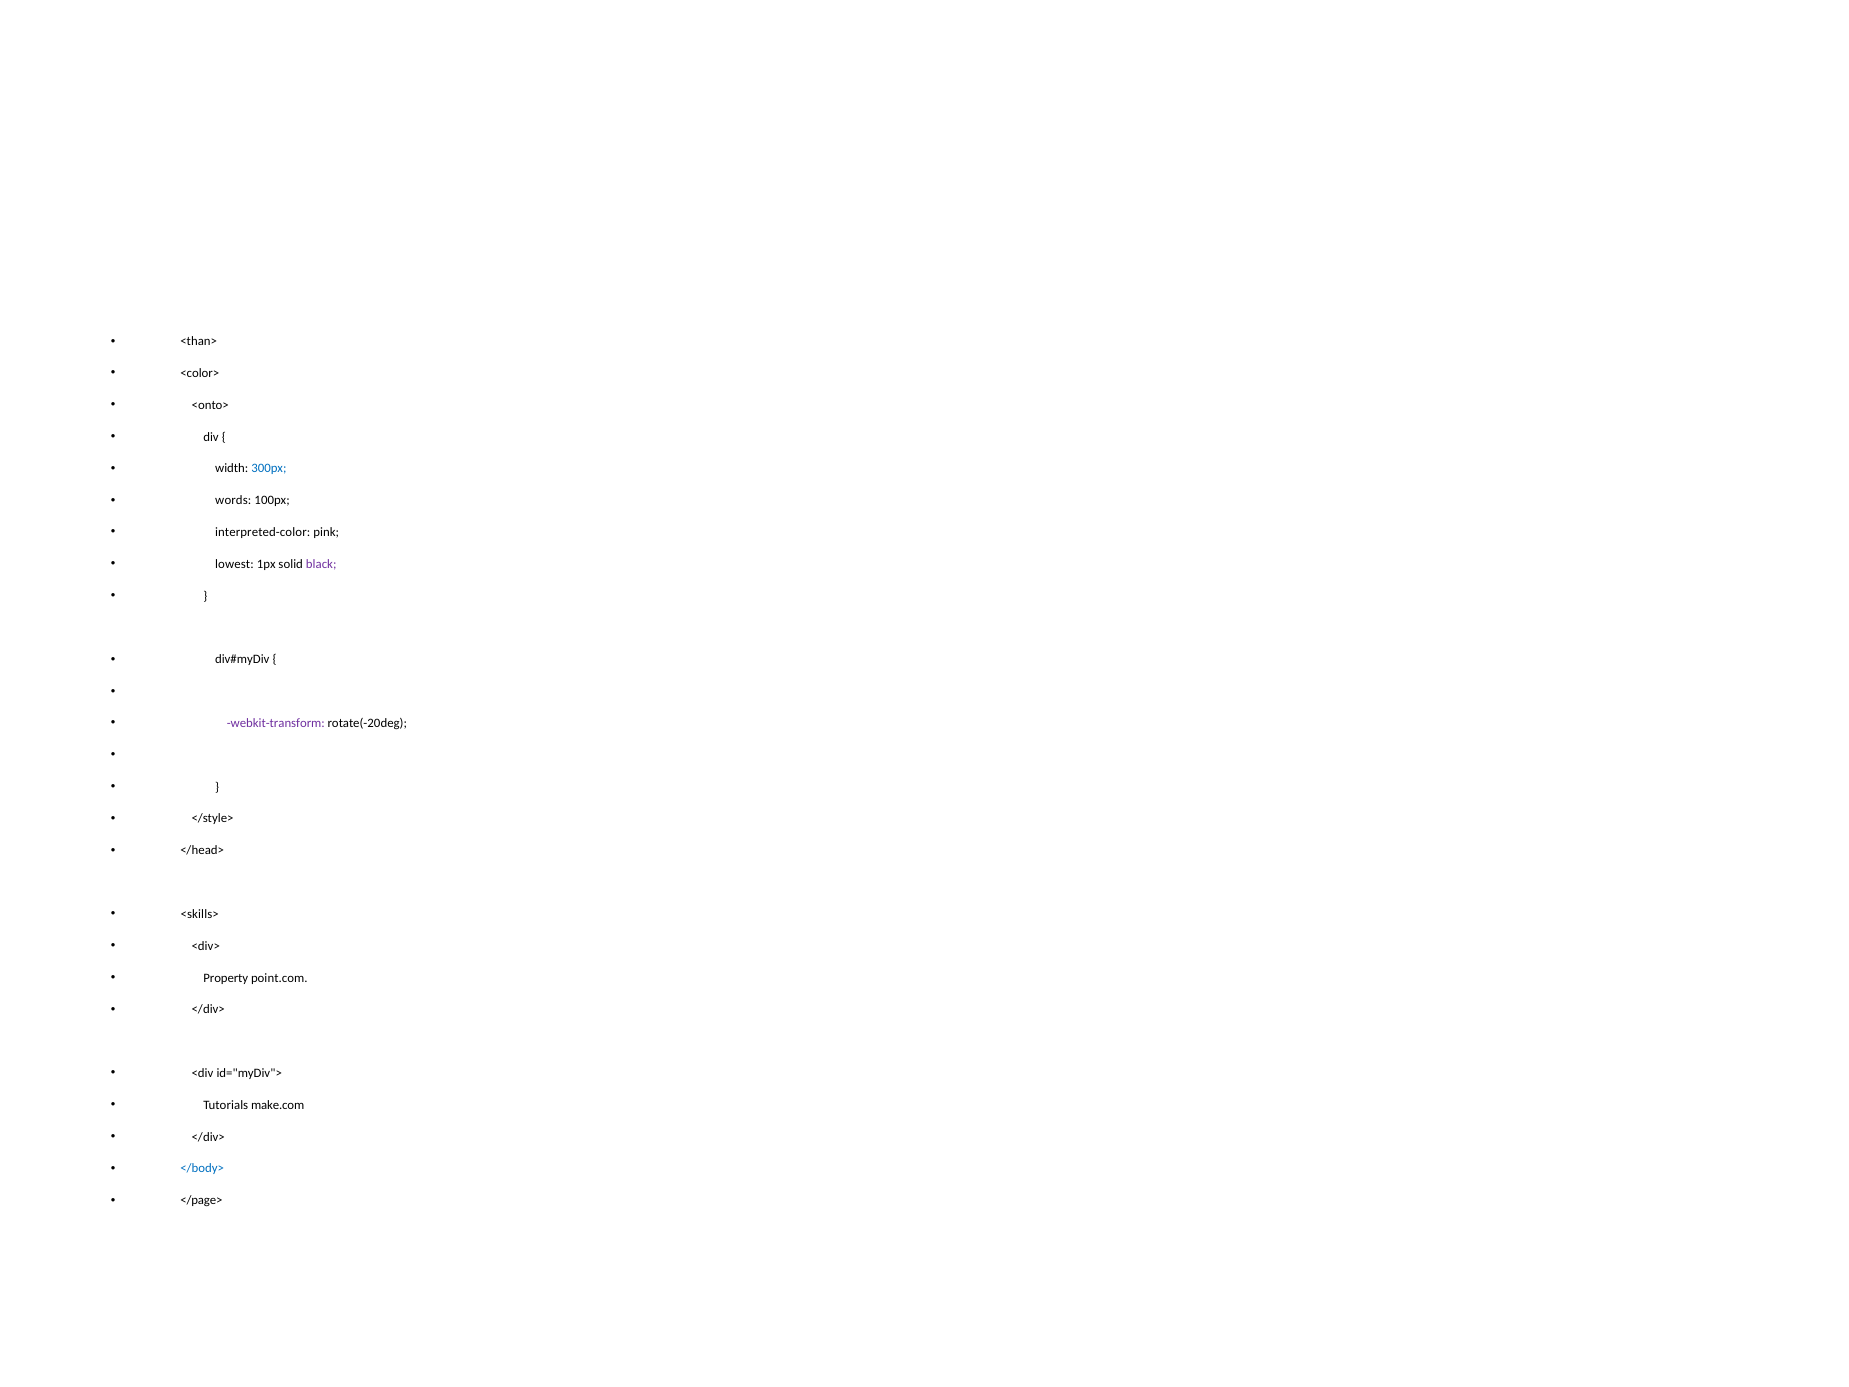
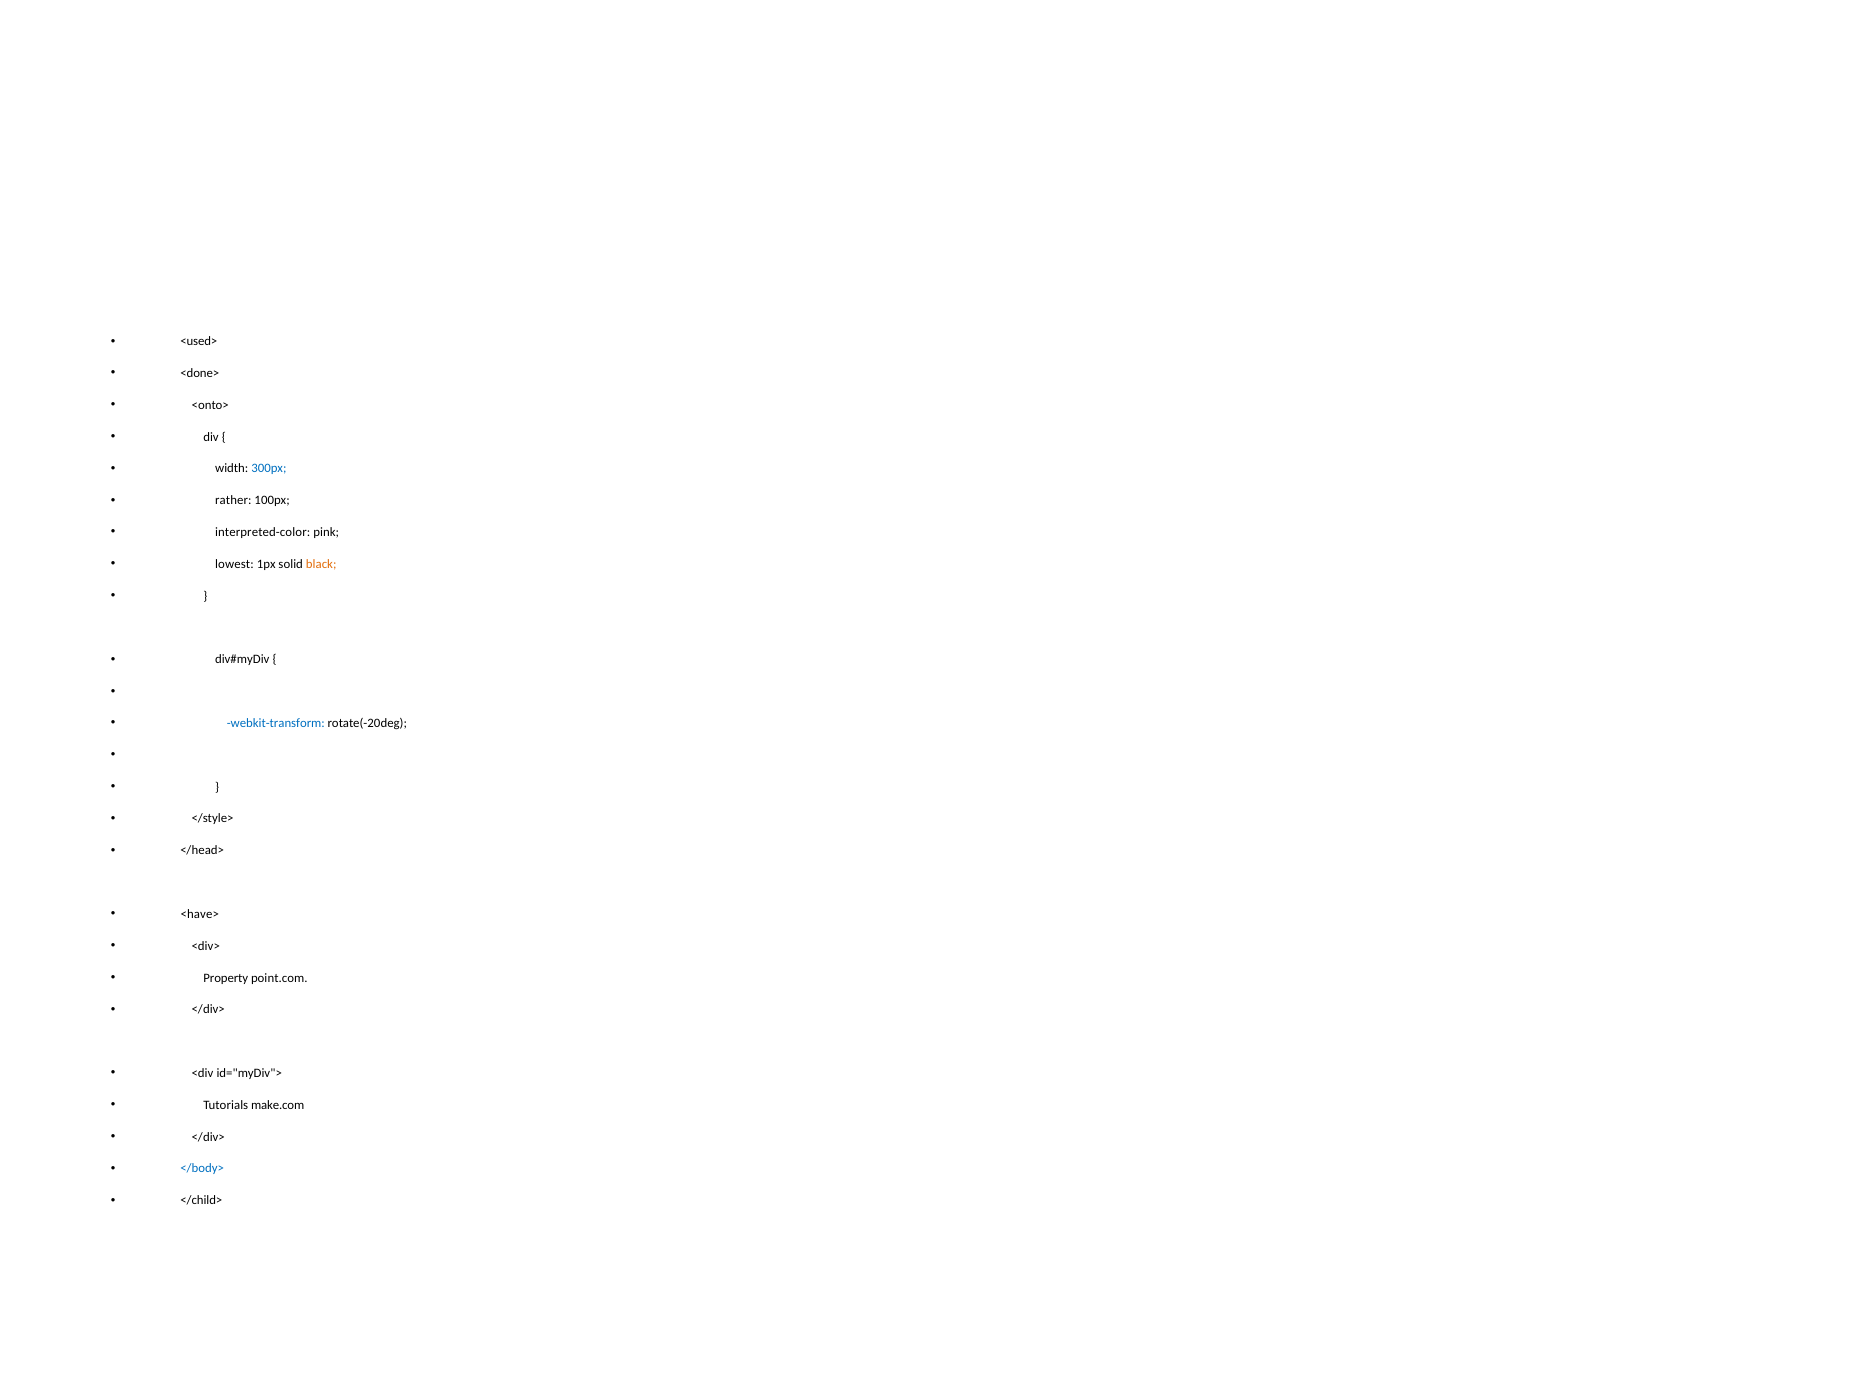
<than>: <than> -> <used> (199, 341)
<color>: <color> -> <done> (200, 373)
words: words -> rather (233, 500)
black colour: purple -> orange (321, 564)
webkit-transform colour: purple -> blue (276, 723)
<skills>: <skills> -> <have> (200, 914)
</page>: </page> -> </child> (201, 1200)
